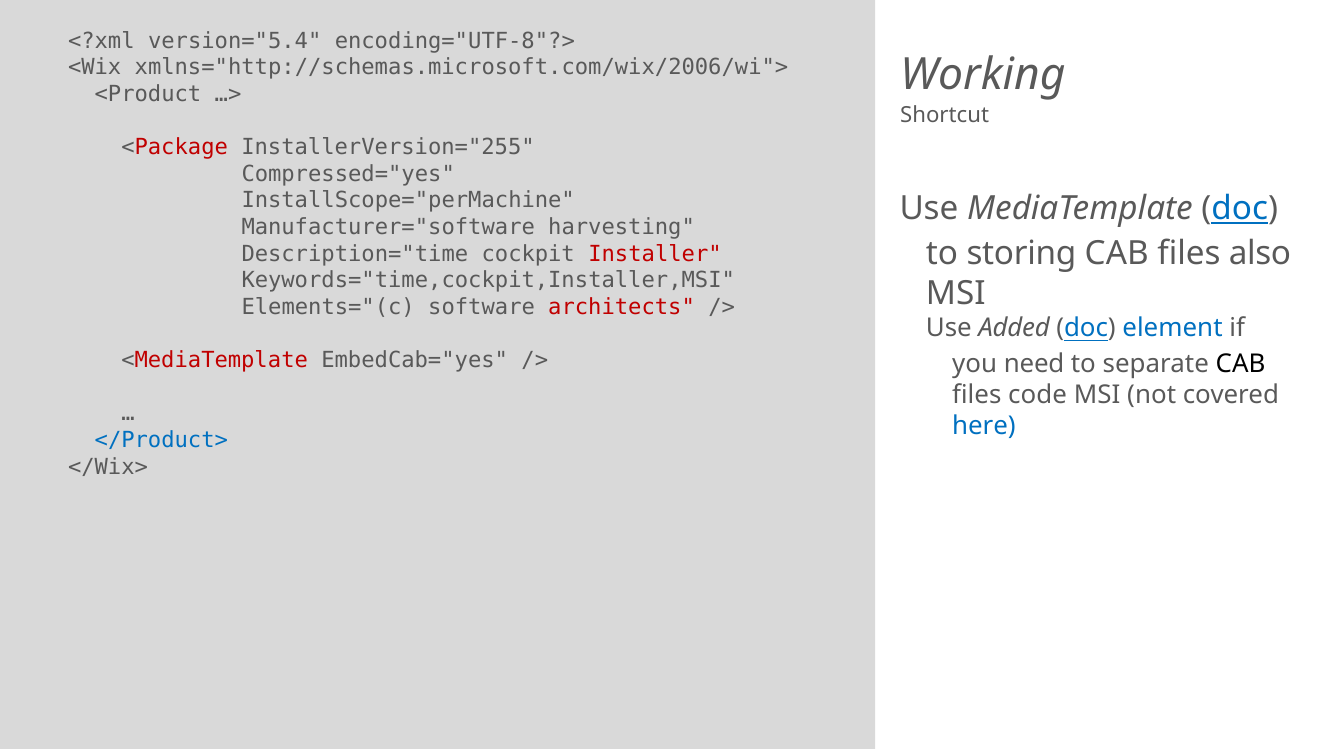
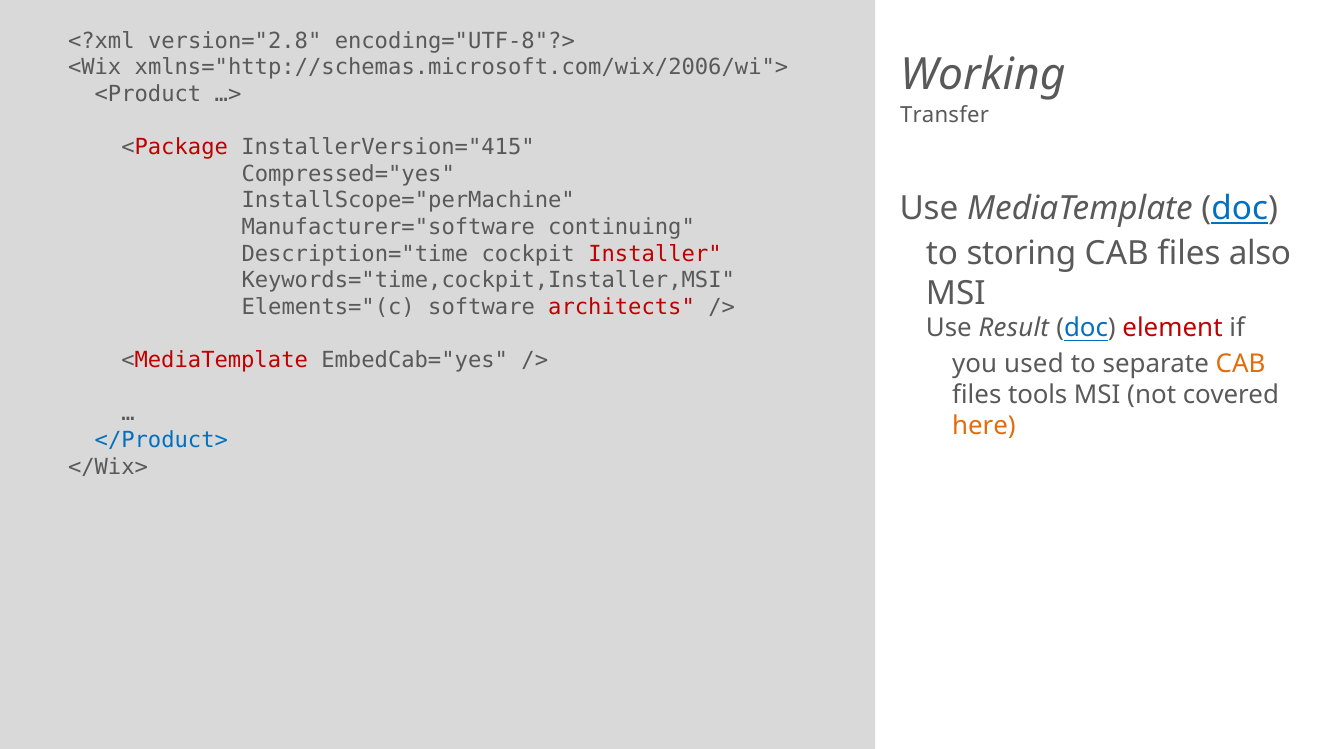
version="5.4: version="5.4 -> version="2.8 (235, 41)
Shortcut: Shortcut -> Transfer (945, 115)
InstallerVersion="255: InstallerVersion="255 -> InstallerVersion="415 (388, 147)
harvesting: harvesting -> continuing (622, 227)
Added: Added -> Result (1014, 328)
element colour: blue -> red (1173, 328)
need: need -> used (1034, 363)
CAB colour: black -> orange (1241, 363)
code: code -> tools (1038, 394)
here colour: blue -> orange (984, 426)
